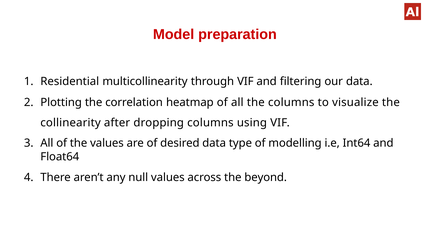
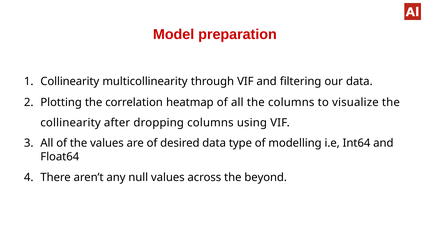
Residential: Residential -> Collinearity (70, 81)
